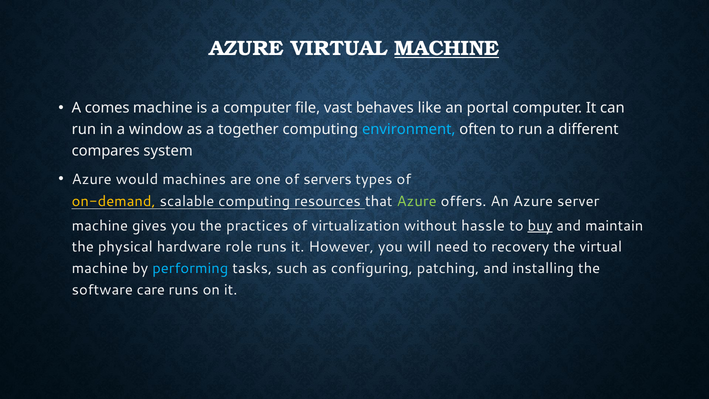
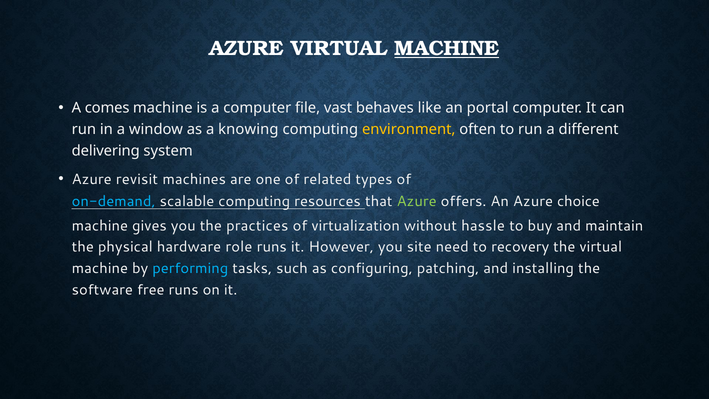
together: together -> knowing (248, 129)
environment colour: light blue -> yellow (409, 129)
compares: compares -> delivering (106, 151)
would: would -> revisit (137, 179)
servers: servers -> related (327, 179)
on-demand colour: yellow -> light blue (114, 201)
server: server -> choice (578, 201)
buy underline: present -> none (540, 226)
will: will -> site (419, 247)
care: care -> free (151, 290)
